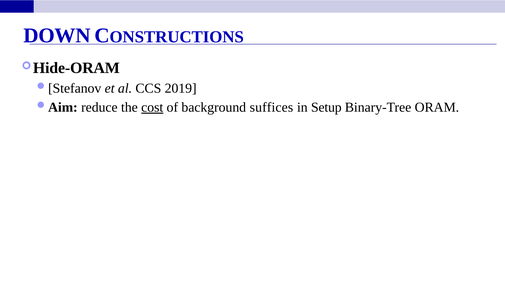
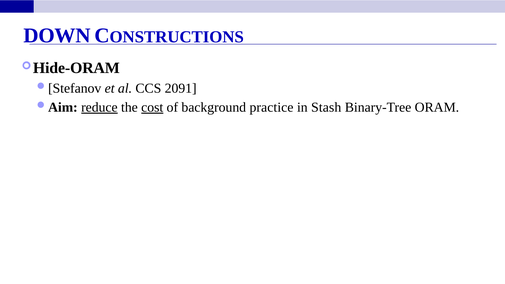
2019: 2019 -> 2091 (181, 88)
reduce underline: none -> present (99, 107)
suffices: suffices -> practice (271, 107)
Setup: Setup -> Stash (326, 107)
